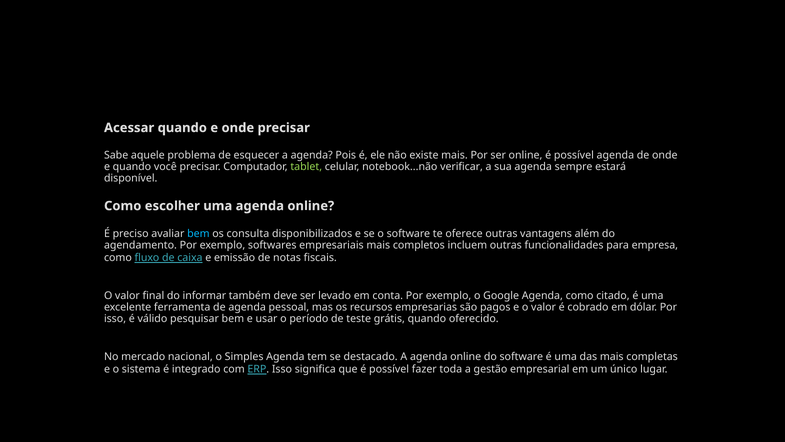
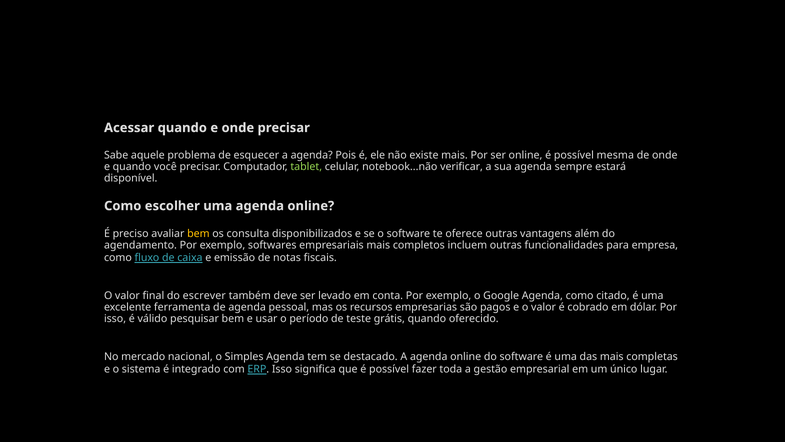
possível agenda: agenda -> mesma (615, 155)
bem colour: light blue -> yellow (198, 233)
informar: informar -> escrever (204, 295)
